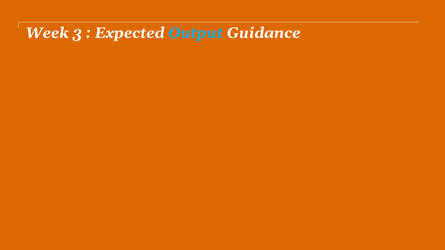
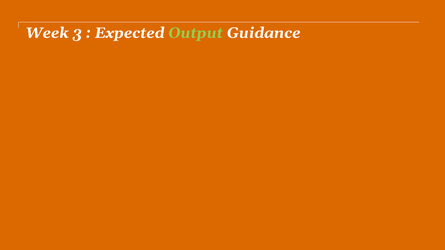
Output colour: light blue -> light green (196, 33)
